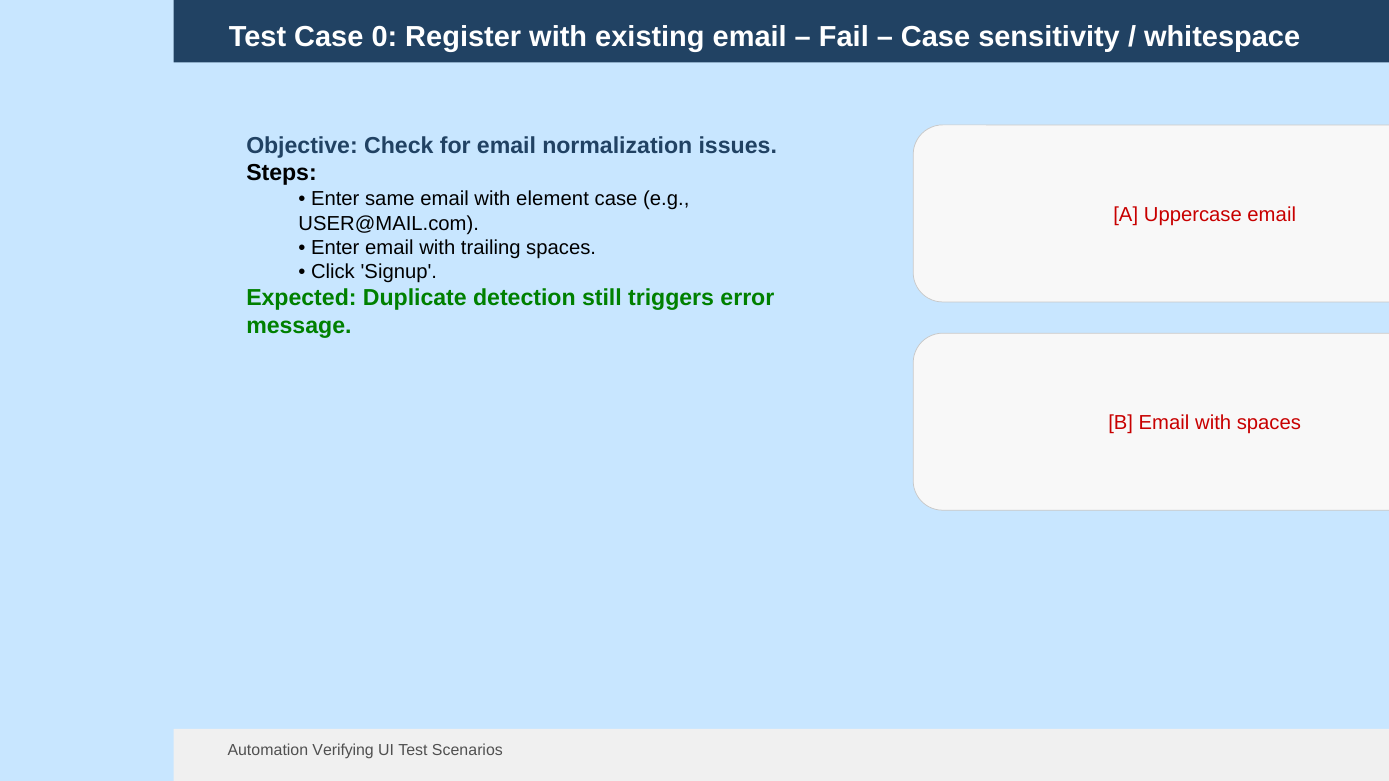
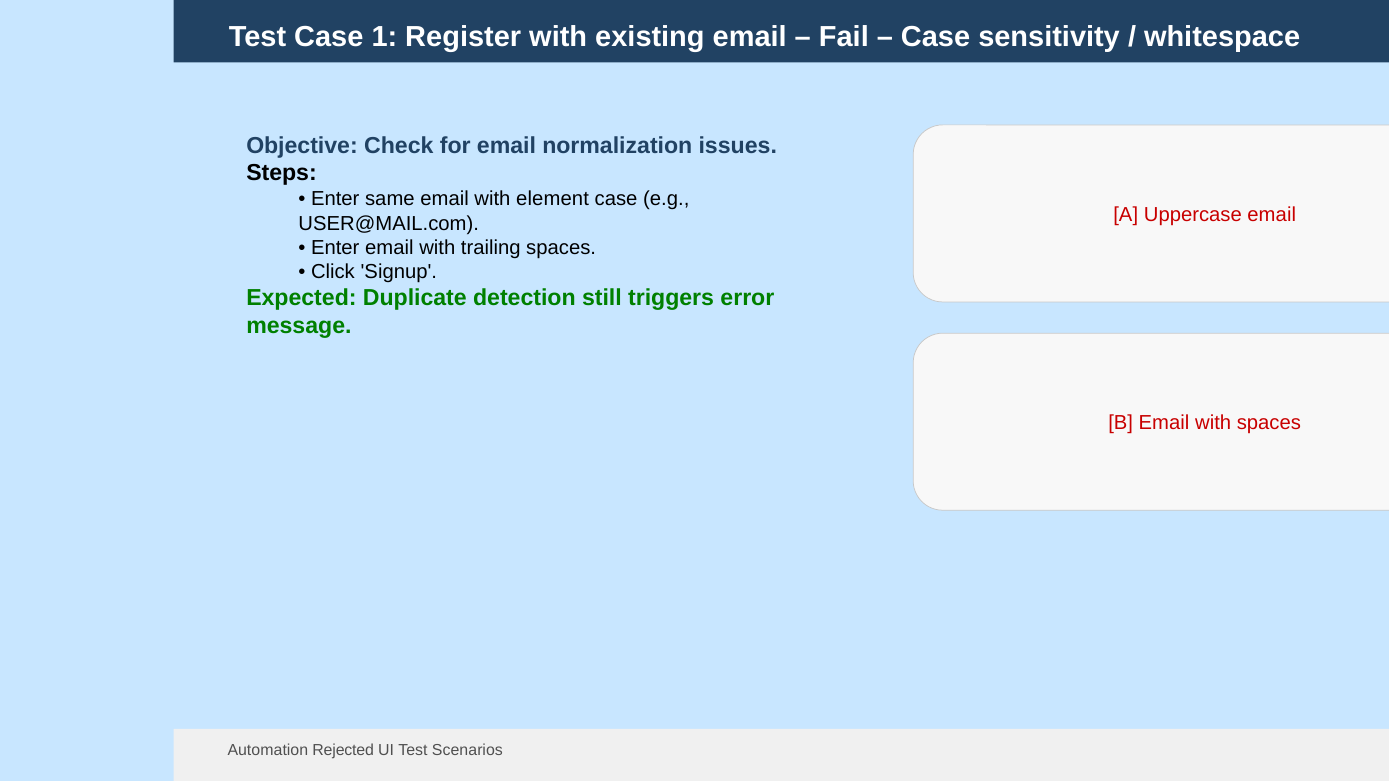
0: 0 -> 1 (384, 37)
Verifying: Verifying -> Rejected (343, 750)
